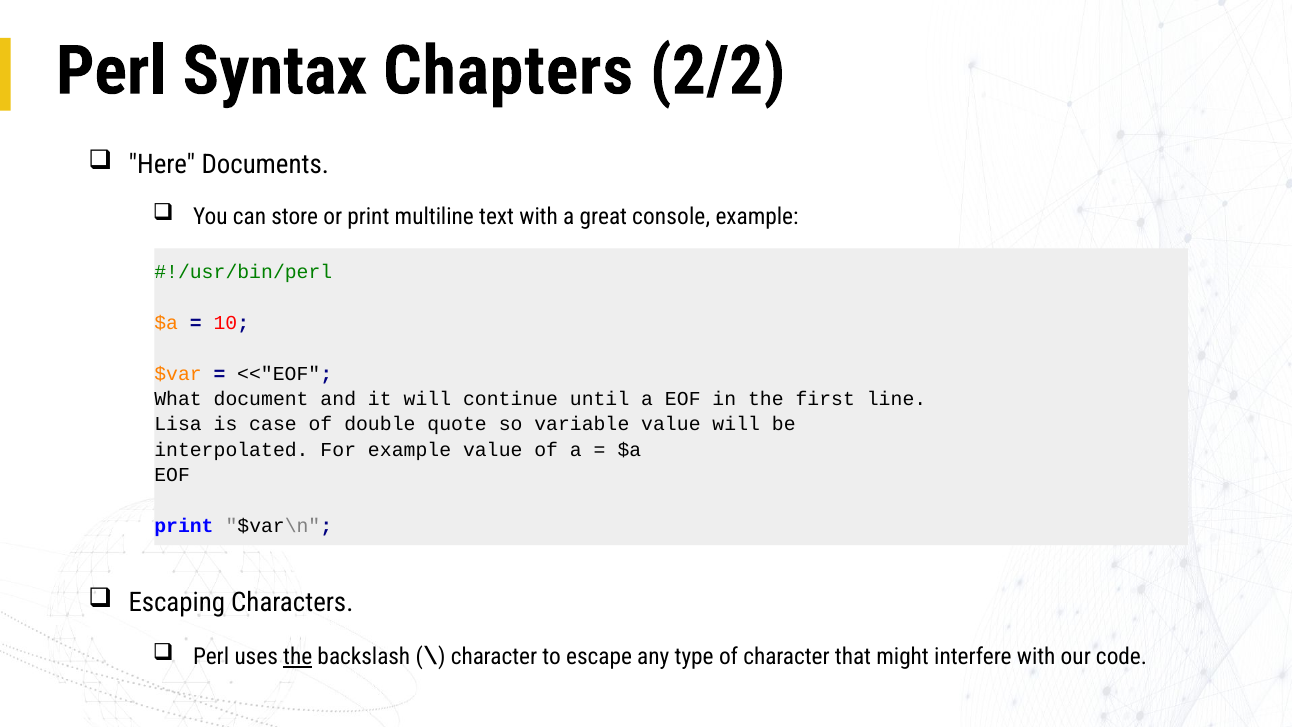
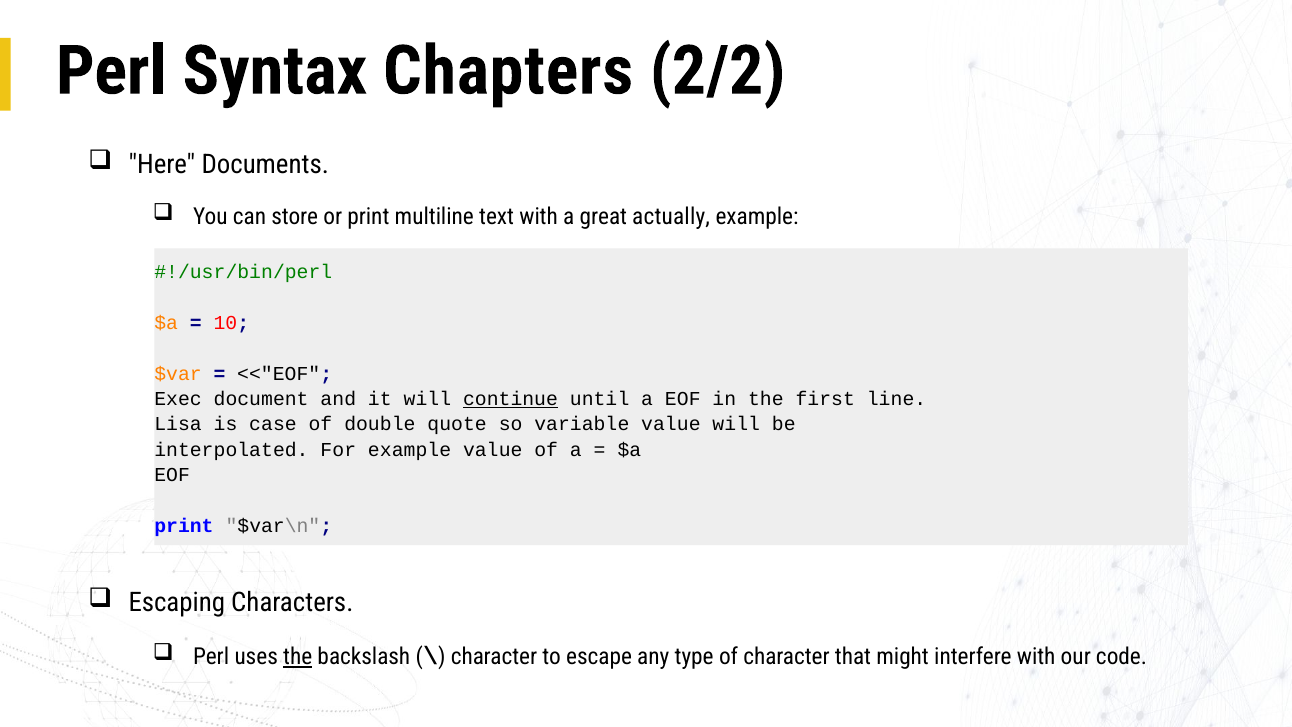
console: console -> actually (671, 217)
What: What -> Exec (178, 399)
continue underline: none -> present (511, 399)
